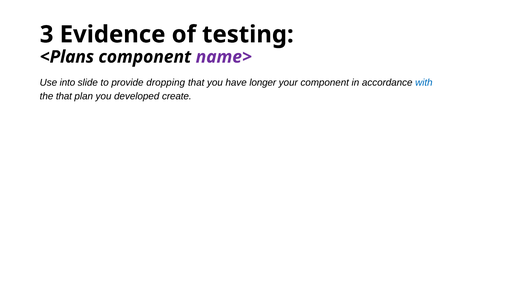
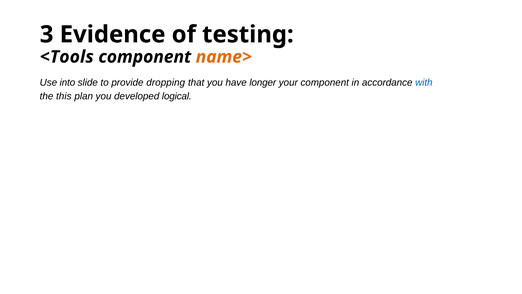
<Plans: <Plans -> <Tools (67, 57)
name> colour: purple -> orange (224, 57)
the that: that -> this (64, 96)
create: create -> logical (177, 96)
